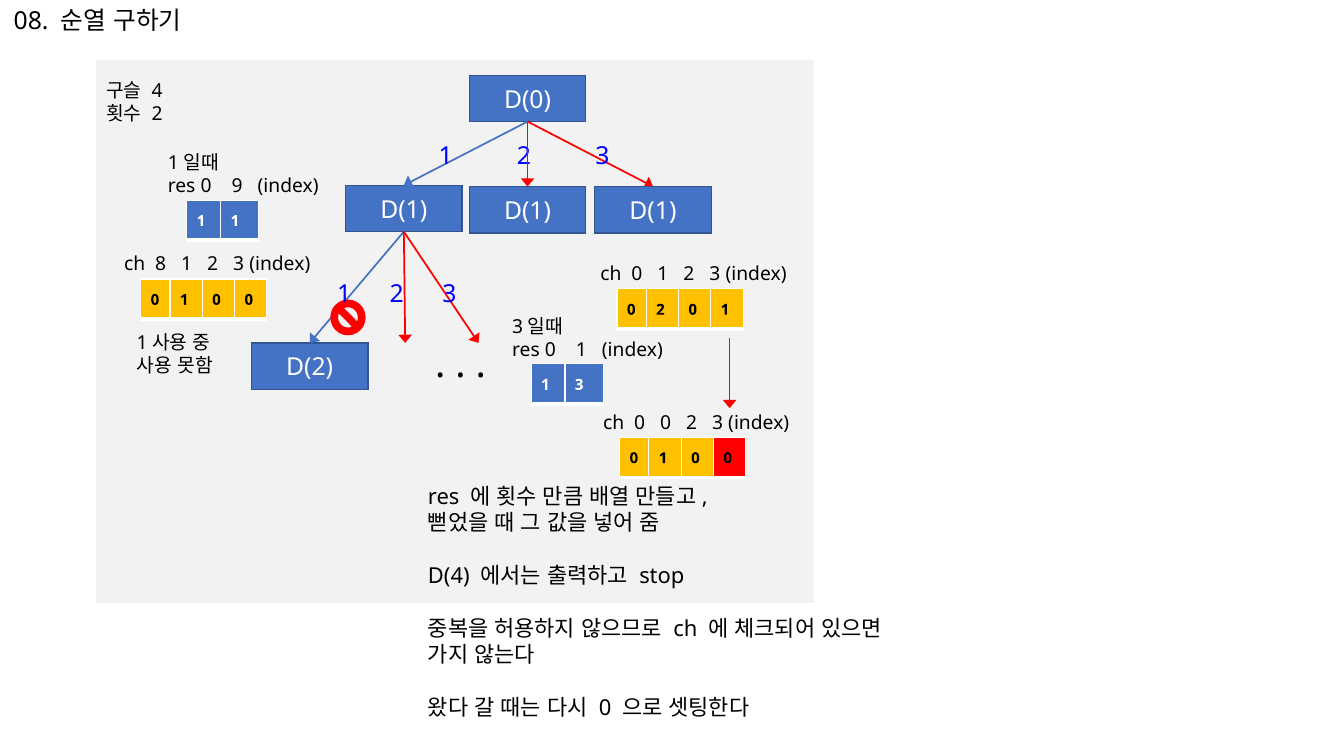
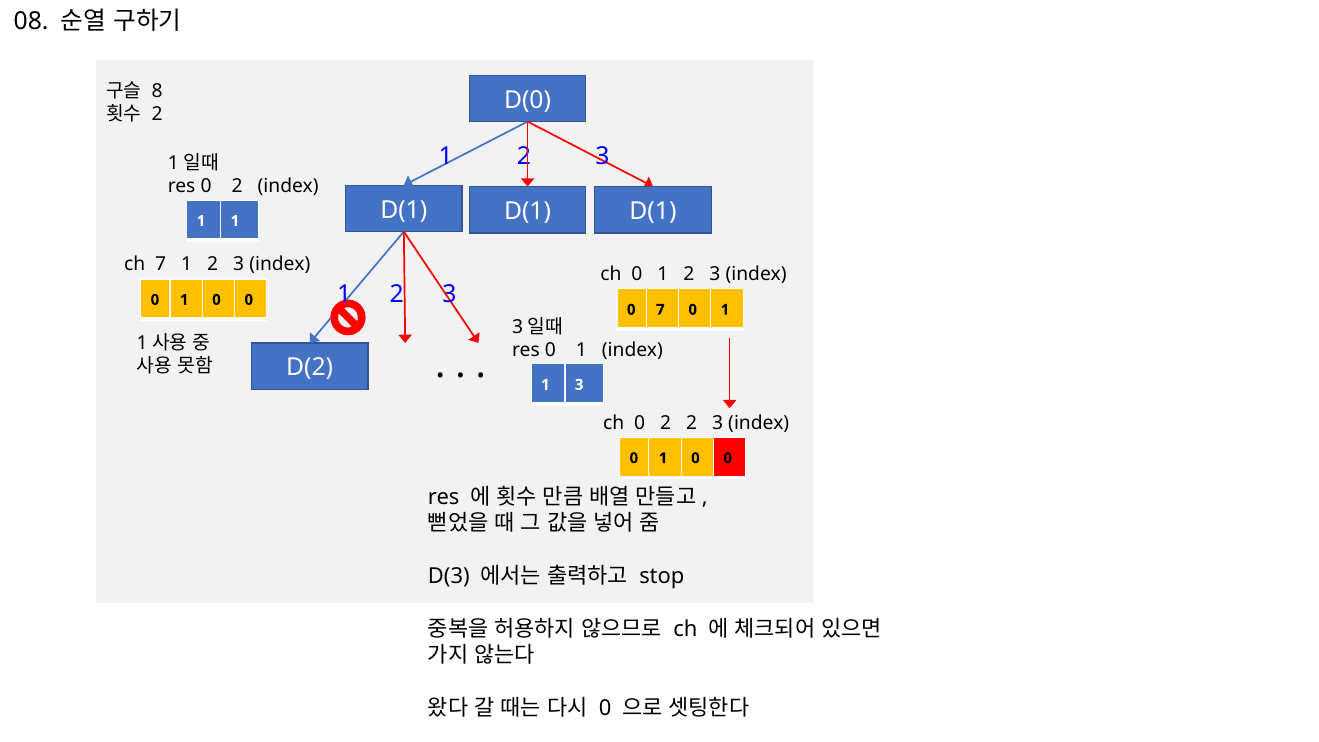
4: 4 -> 8 (157, 91)
res 0 9: 9 -> 2 (237, 186)
ch 8: 8 -> 7 (161, 264)
2: 2 -> 7 (660, 310)
ch 0 0: 0 -> 2 (666, 423)
D(4: D(4 -> D(3 (449, 576)
